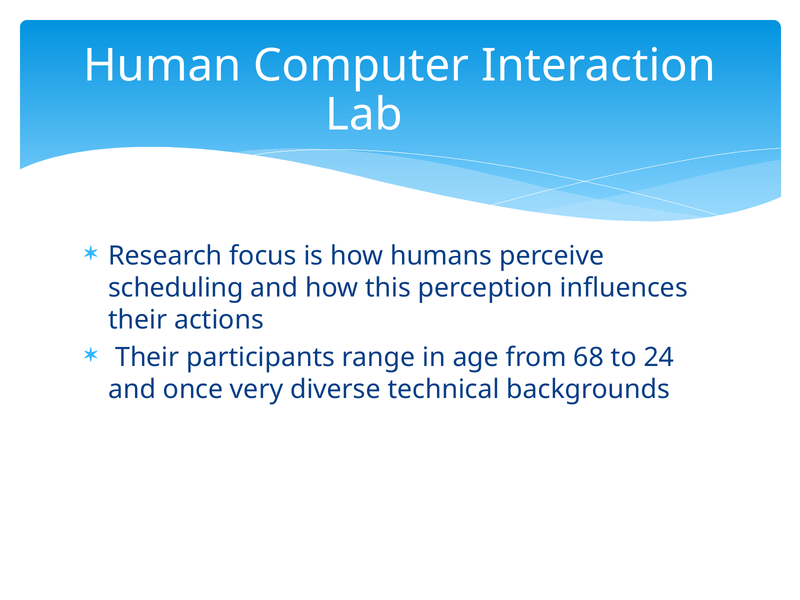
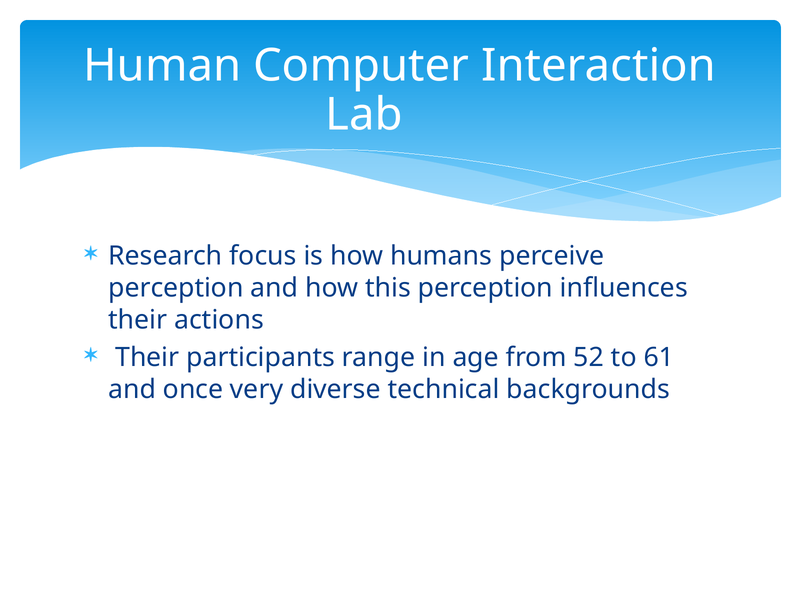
scheduling: scheduling -> perception (176, 288)
68: 68 -> 52 (589, 357)
24: 24 -> 61 (659, 357)
